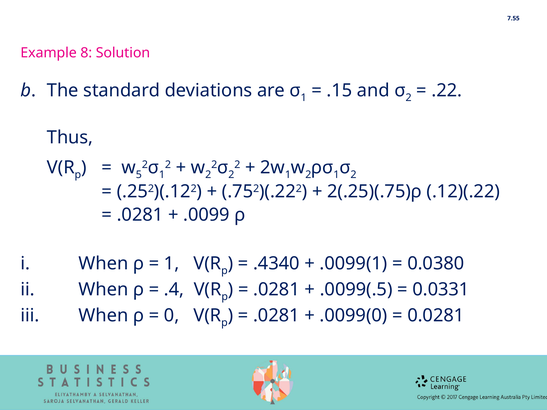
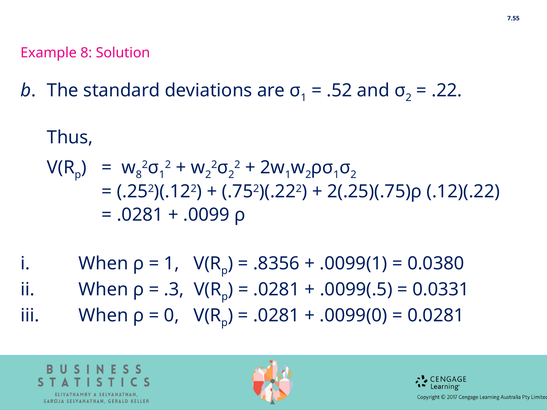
.15: .15 -> .52 (339, 91)
5: 5 -> 8 (139, 175)
.4340: .4340 -> .8356 (276, 264)
.4: .4 -> .3 (174, 290)
